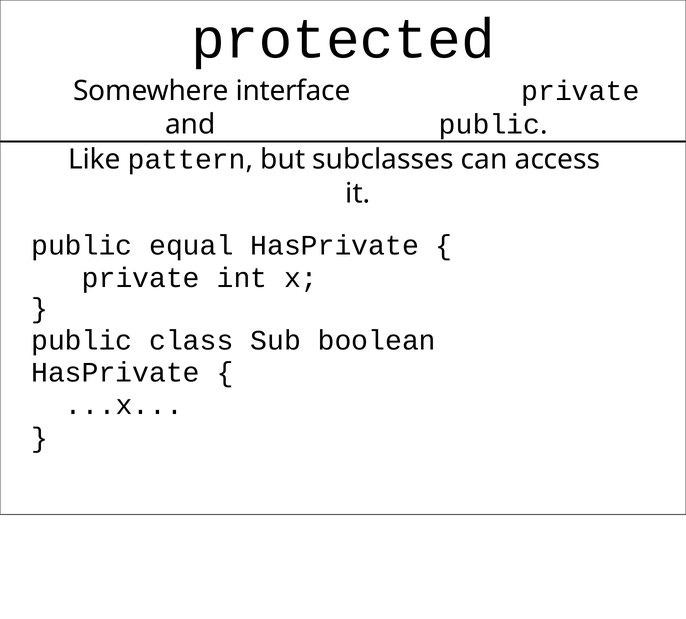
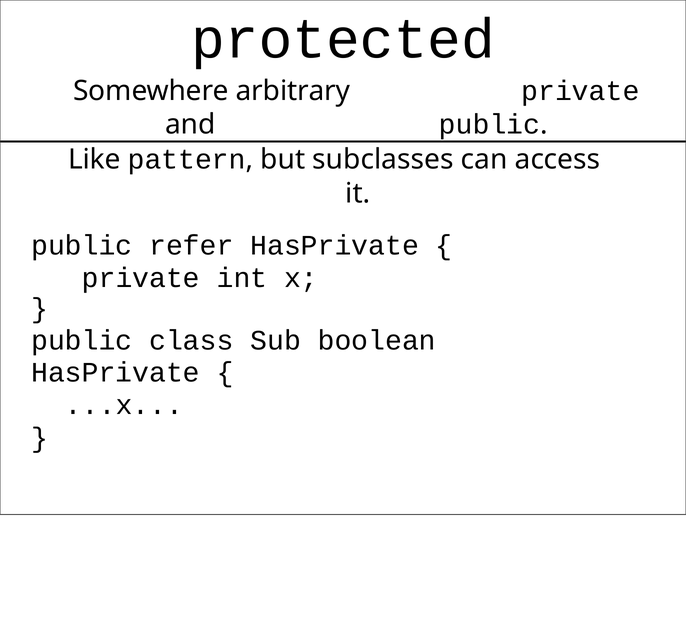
interface: interface -> arbitrary (293, 91)
equal: equal -> refer (191, 246)
